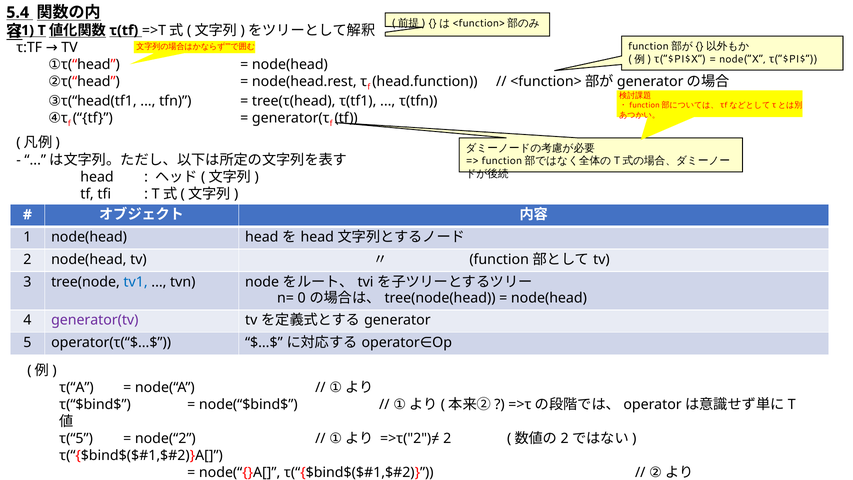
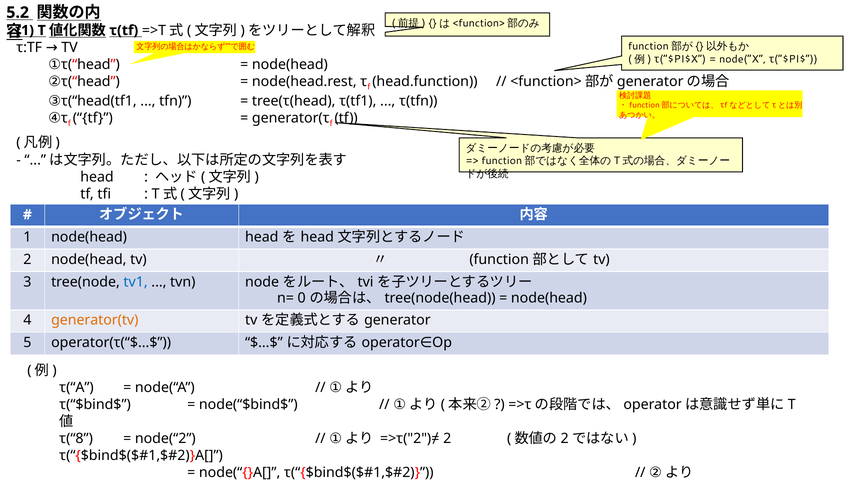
5.4: 5.4 -> 5.2 (18, 13)
generator(tv colour: purple -> orange (95, 320)
τ(“5: τ(“5 -> τ(“8 (76, 438)
